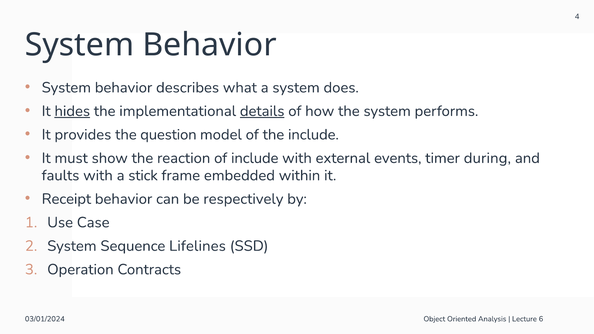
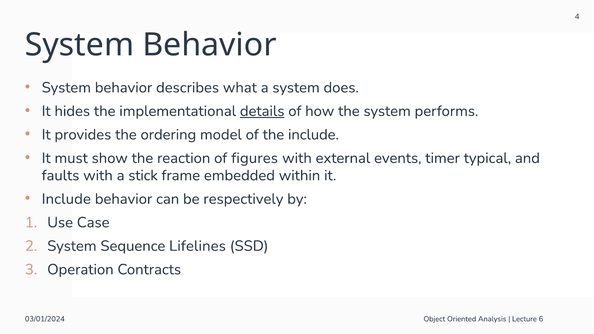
hides underline: present -> none (72, 111)
question: question -> ordering (168, 135)
of include: include -> figures (255, 158)
during: during -> typical (487, 158)
Receipt: Receipt -> Include (66, 199)
